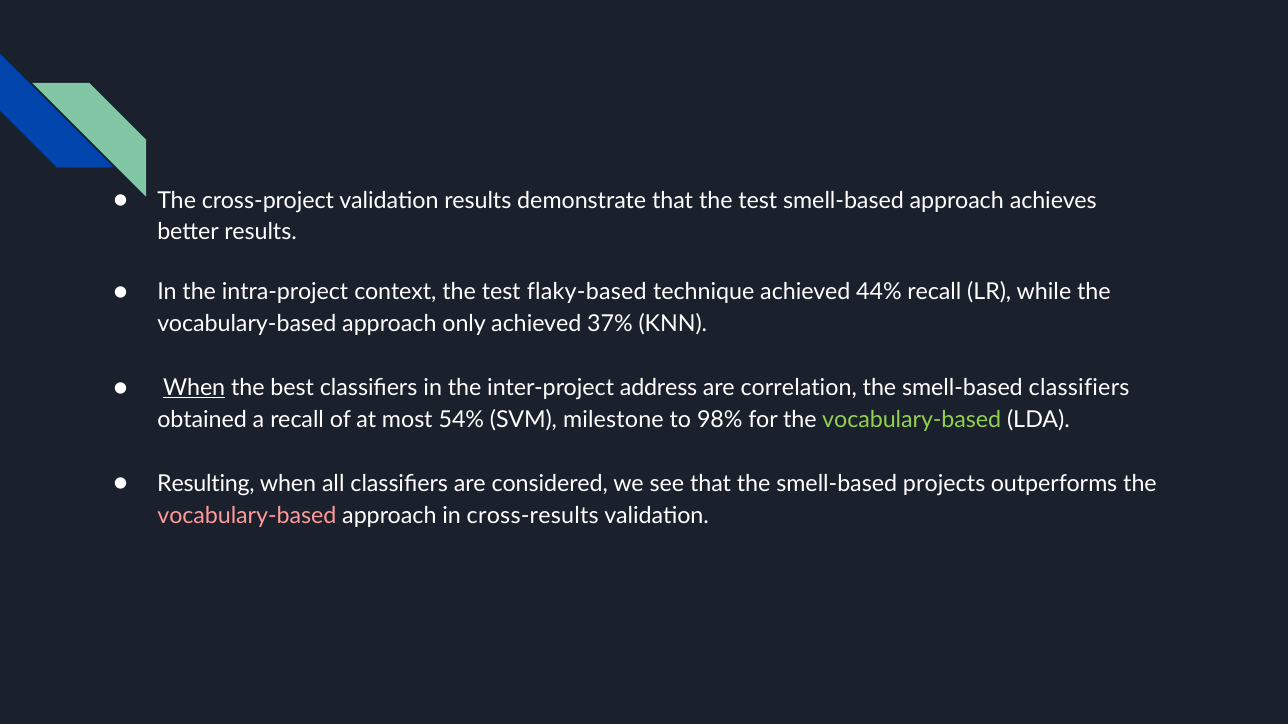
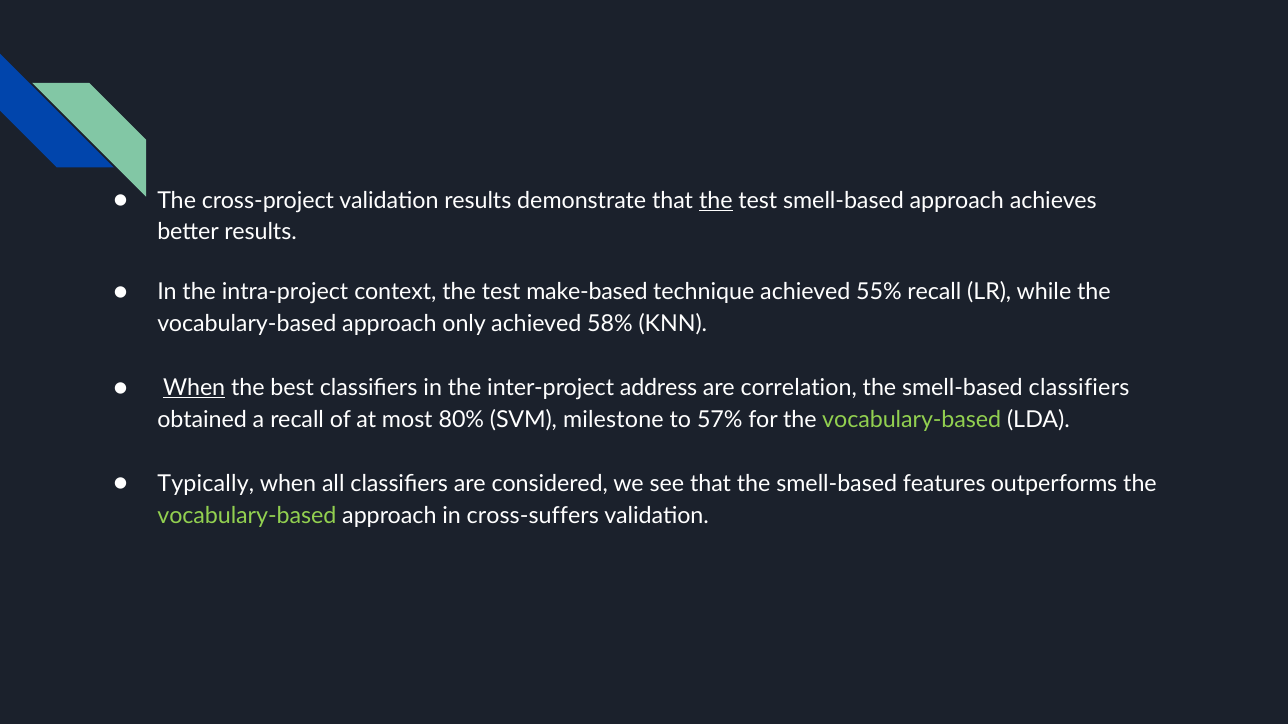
the underline: none -> present (716, 201)
flaky-based: flaky-based -> make-based (587, 292)
44%: 44% -> 55% (879, 292)
37%: 37% -> 58% (610, 324)
54%: 54% -> 80% (461, 420)
98%: 98% -> 57% (720, 420)
Resulting: Resulting -> Typically (206, 484)
projects: projects -> features (944, 484)
vocabulary-based colour: pink -> light green (247, 516)
cross-results: cross-results -> cross-suffers (533, 516)
